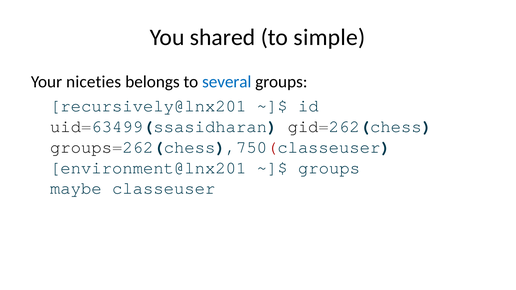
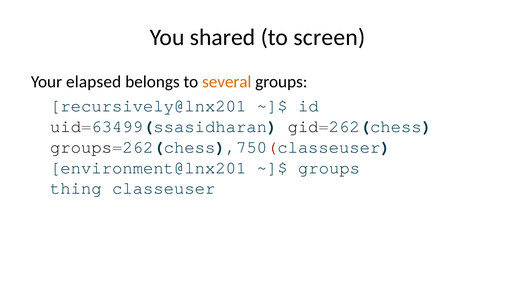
simple: simple -> screen (329, 37)
niceties: niceties -> elapsed (94, 82)
several colour: blue -> orange (227, 82)
maybe: maybe -> thing (76, 188)
